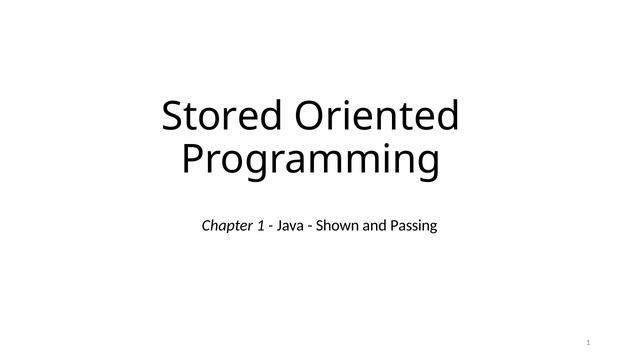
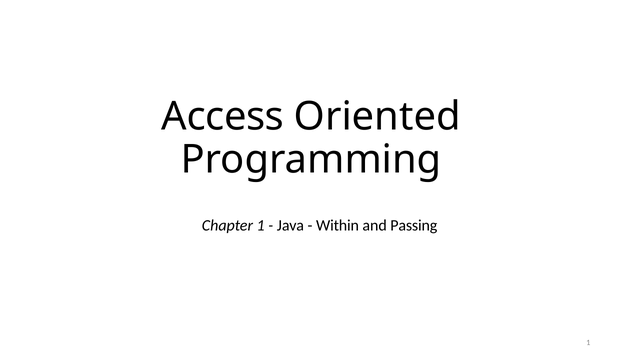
Stored: Stored -> Access (223, 117)
Shown: Shown -> Within (338, 226)
